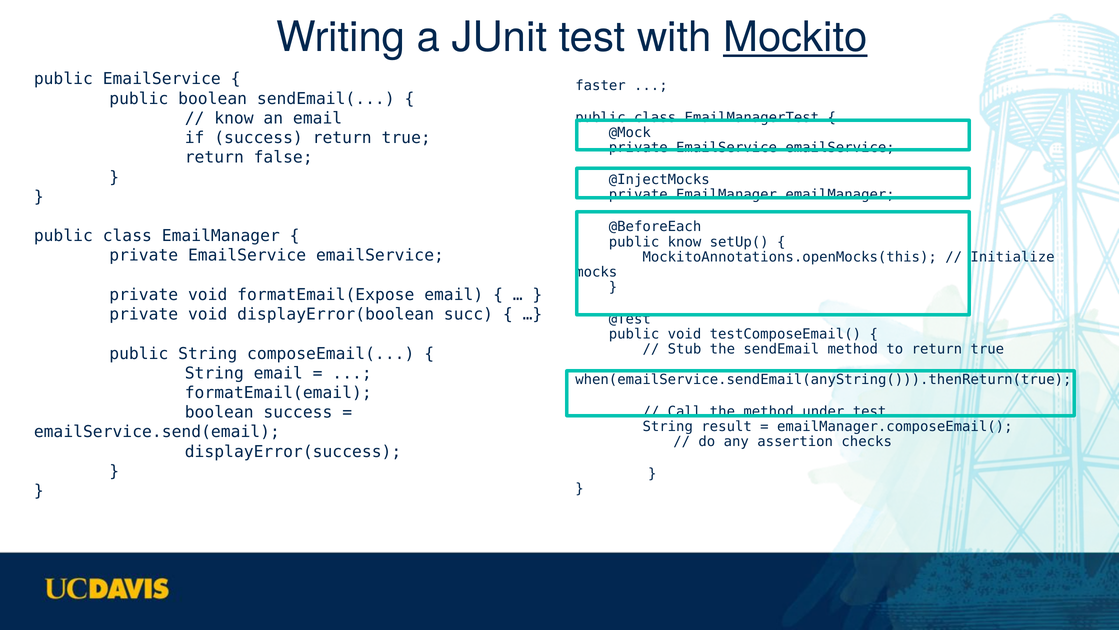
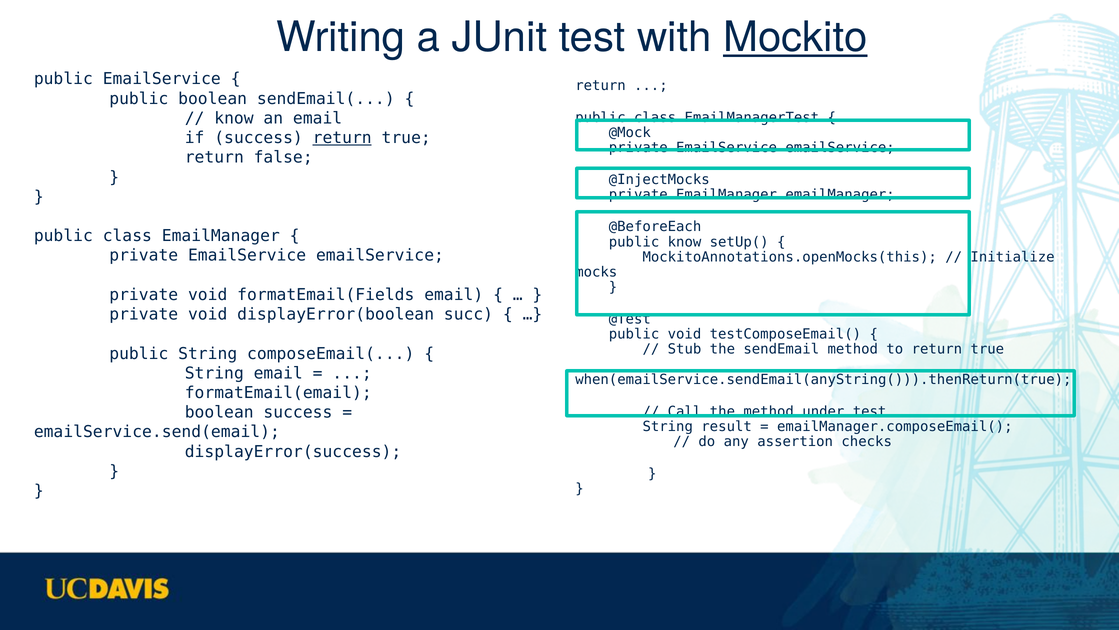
faster: faster -> return (601, 86)
return underline: none -> present (342, 138)
formatEmail(Expose: formatEmail(Expose -> formatEmail(Fields (326, 295)
